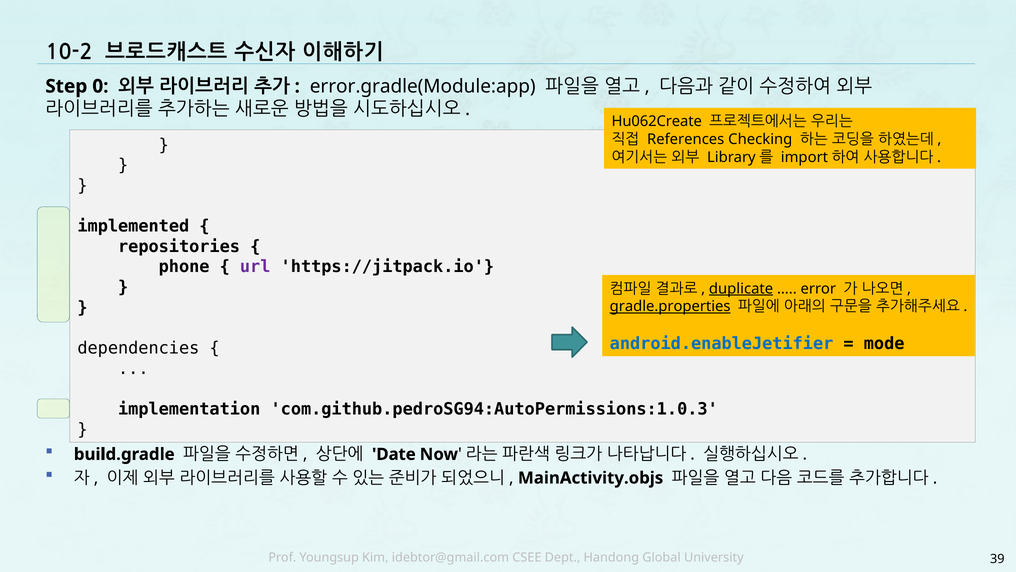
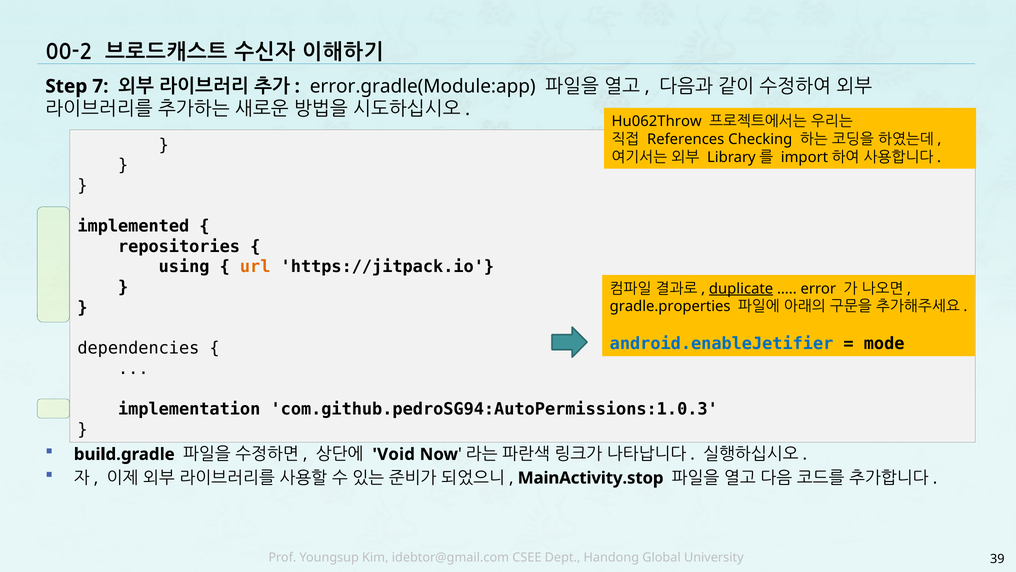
10-2: 10-2 -> 00-2 (69, 52)
0: 0 -> 7 (100, 86)
Hu062Create: Hu062Create -> Hu062Throw (657, 121)
phone: phone -> using (184, 267)
url colour: purple -> orange (255, 267)
gradle.properties underline: present -> none (670, 306)
Date: Date -> Void (394, 454)
MainActivity.objs: MainActivity.objs -> MainActivity.stop (591, 478)
